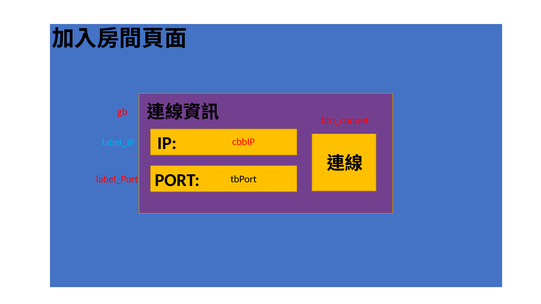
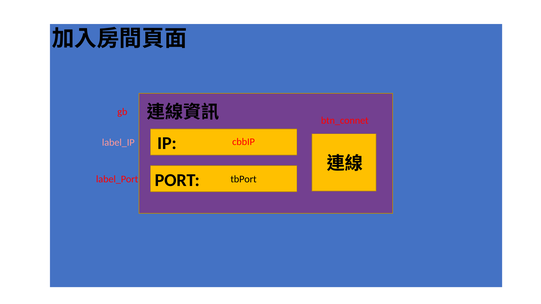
label_IP colour: light blue -> pink (118, 143)
